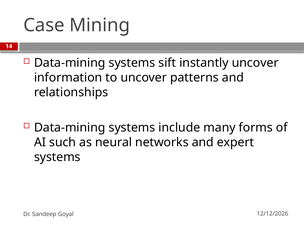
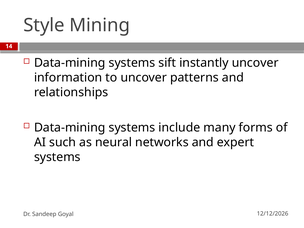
Case: Case -> Style (44, 25)
